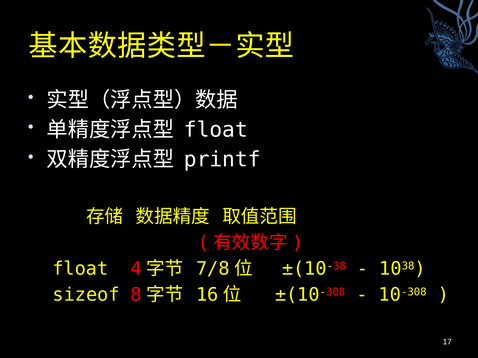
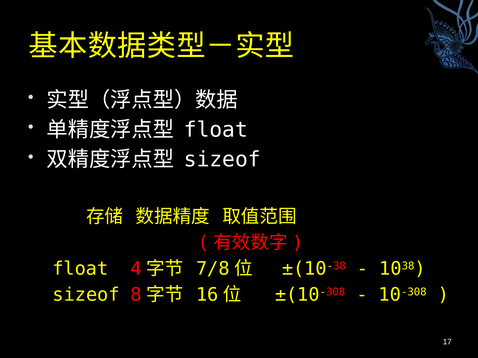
printf: printf -> sizeof (222, 160)
